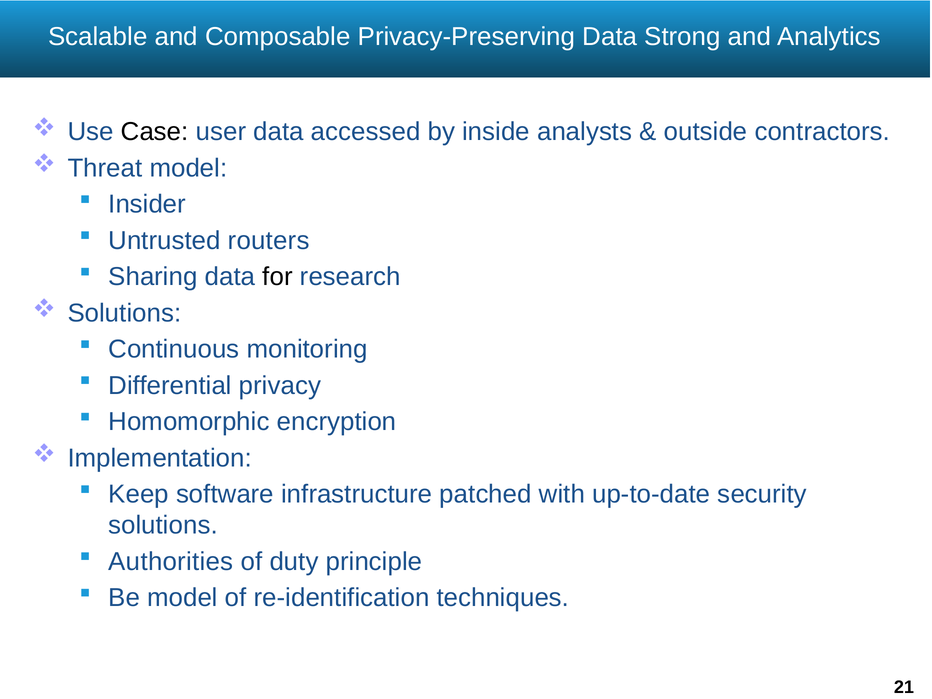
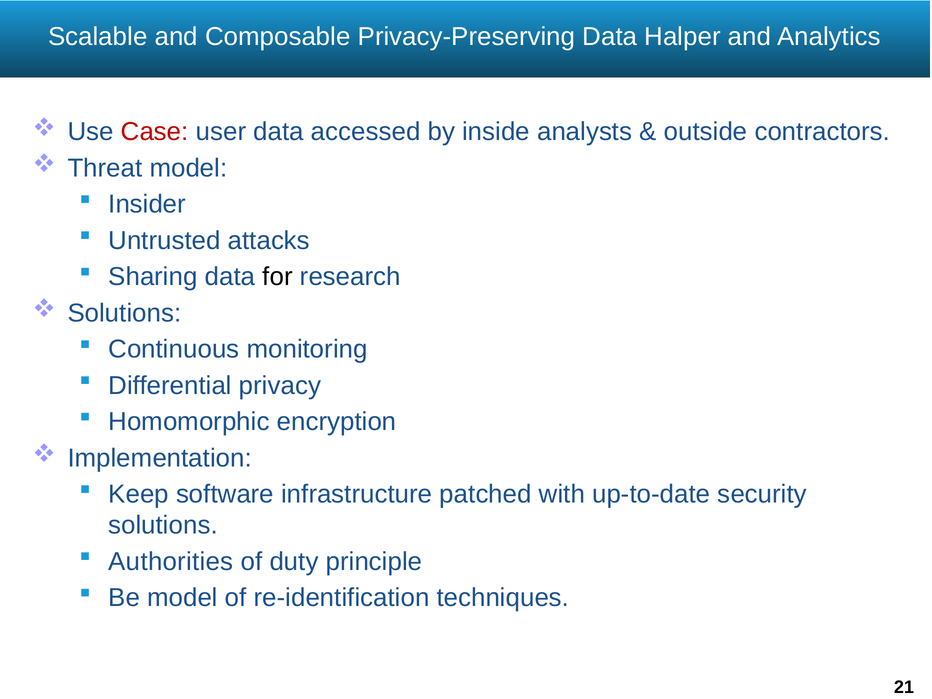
Strong: Strong -> Halper (683, 37)
Case colour: black -> red (155, 132)
routers: routers -> attacks (269, 240)
